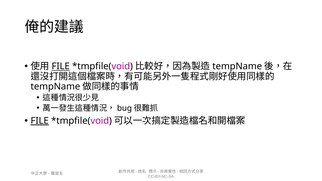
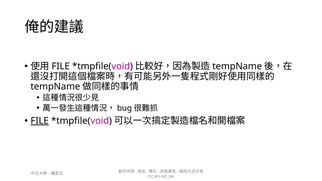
FILE underline: present -> none (61, 66)
